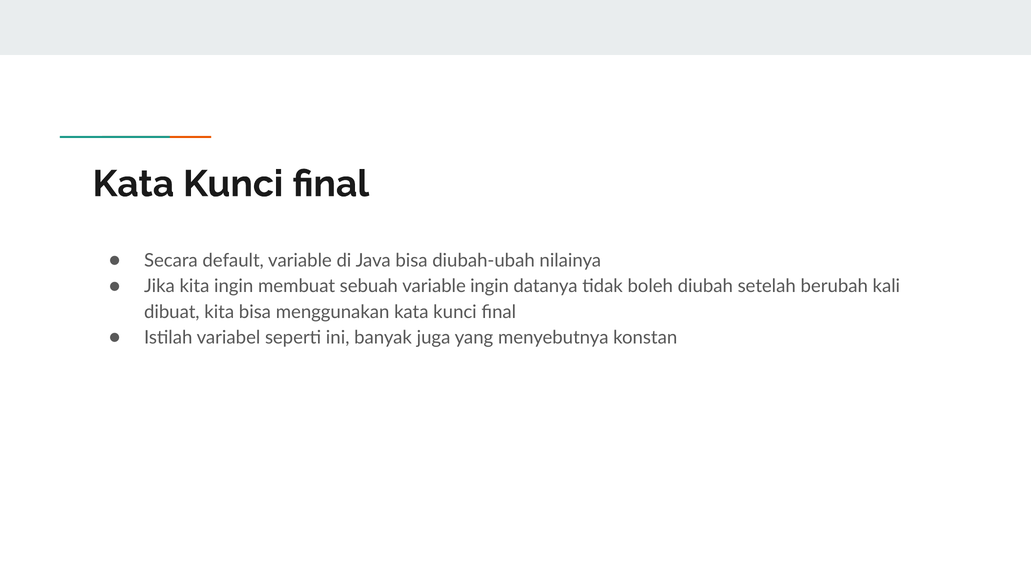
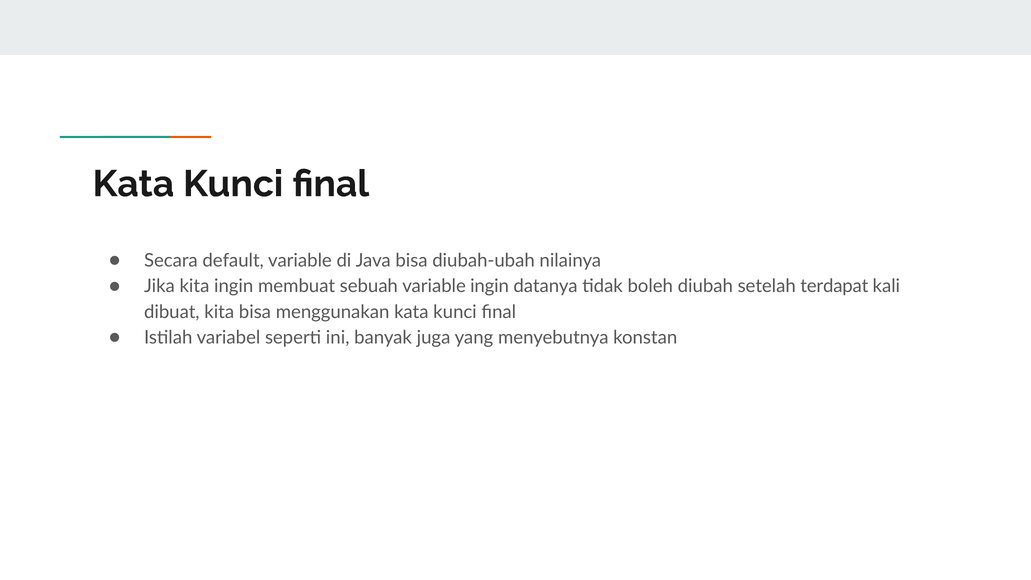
berubah: berubah -> terdapat (834, 286)
